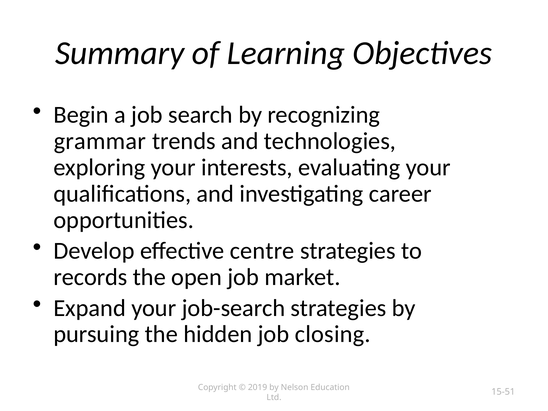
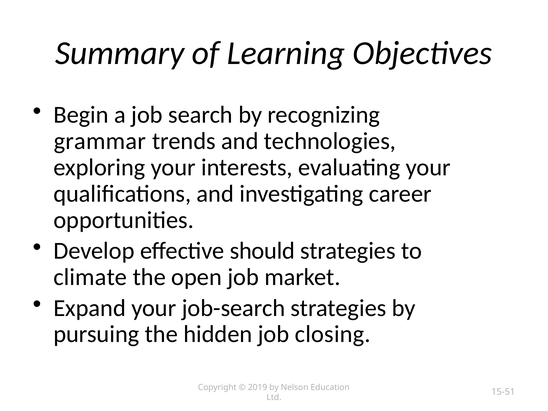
centre: centre -> should (262, 251)
records: records -> climate (90, 277)
